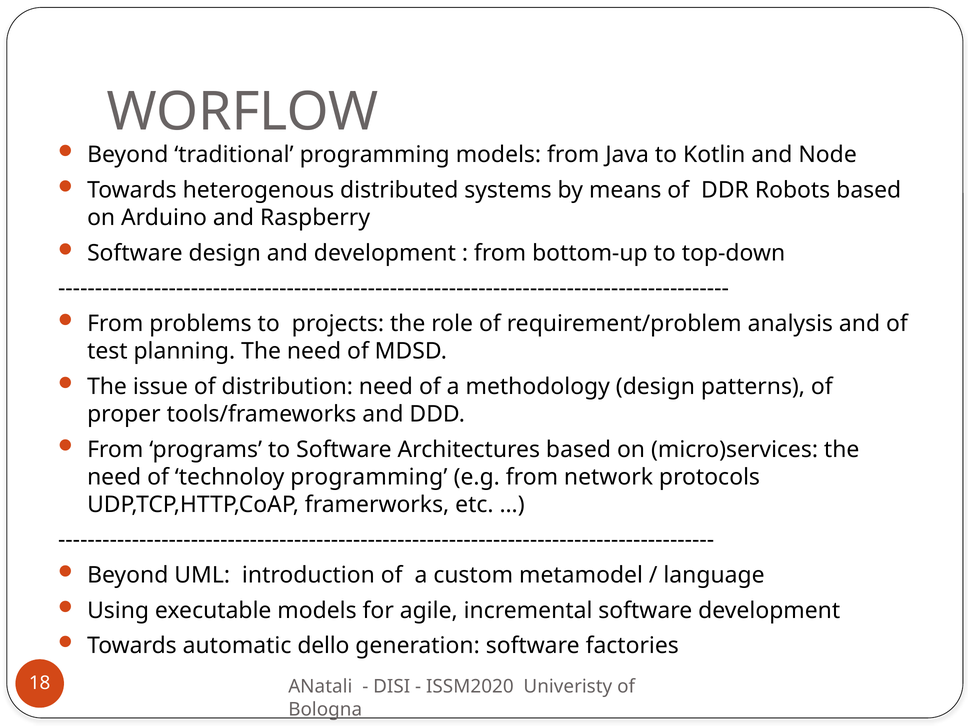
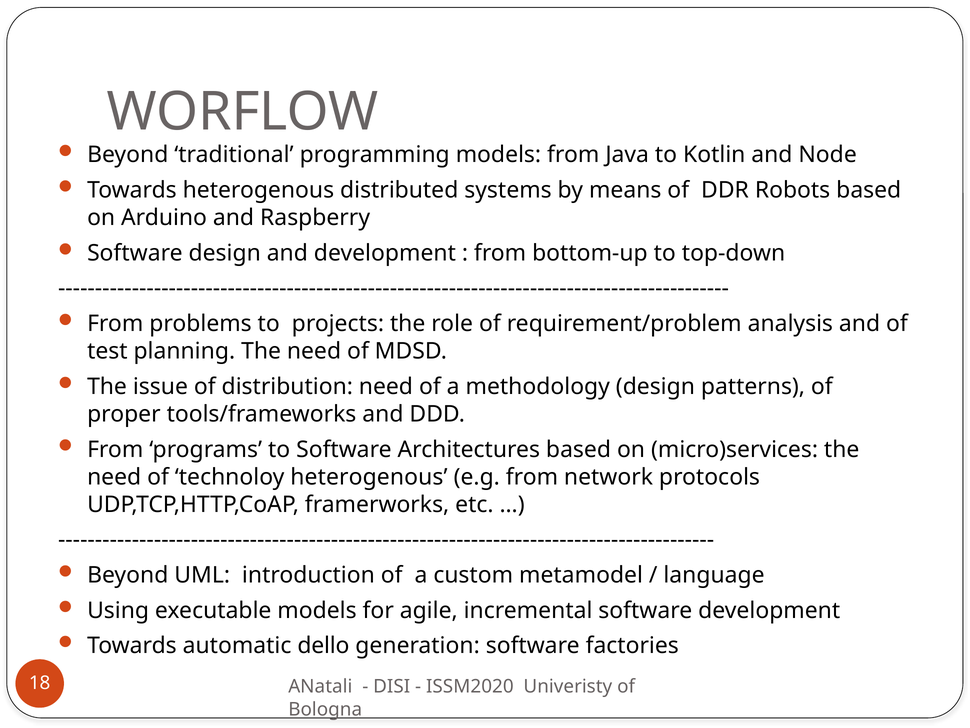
technoloy programming: programming -> heterogenous (369, 477)
